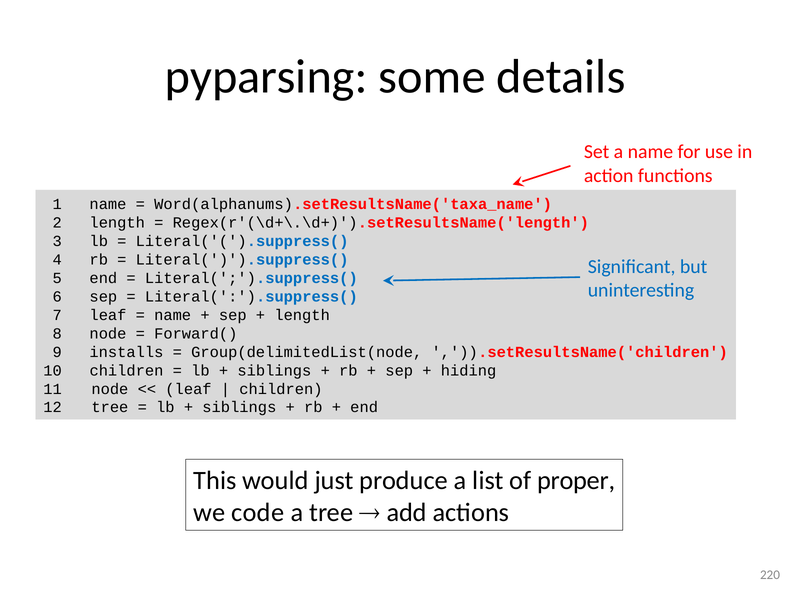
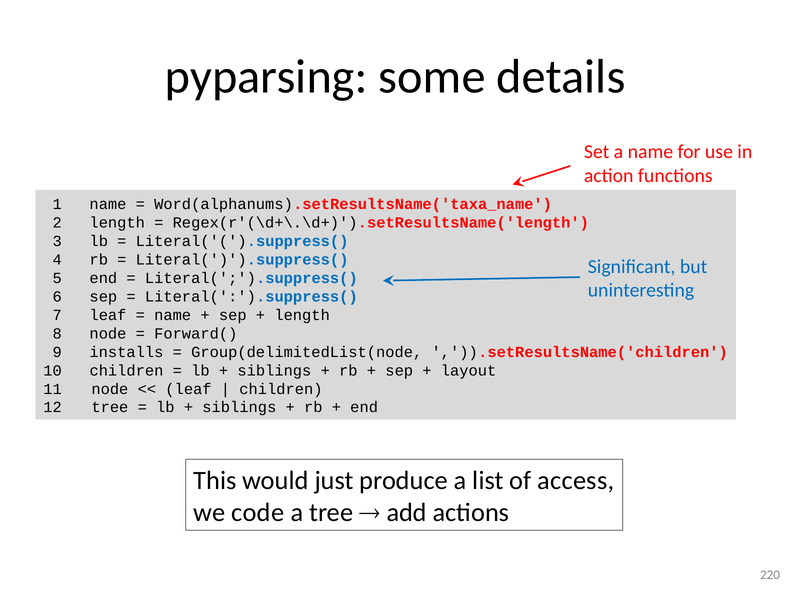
hiding: hiding -> layout (469, 370)
proper: proper -> access (576, 480)
